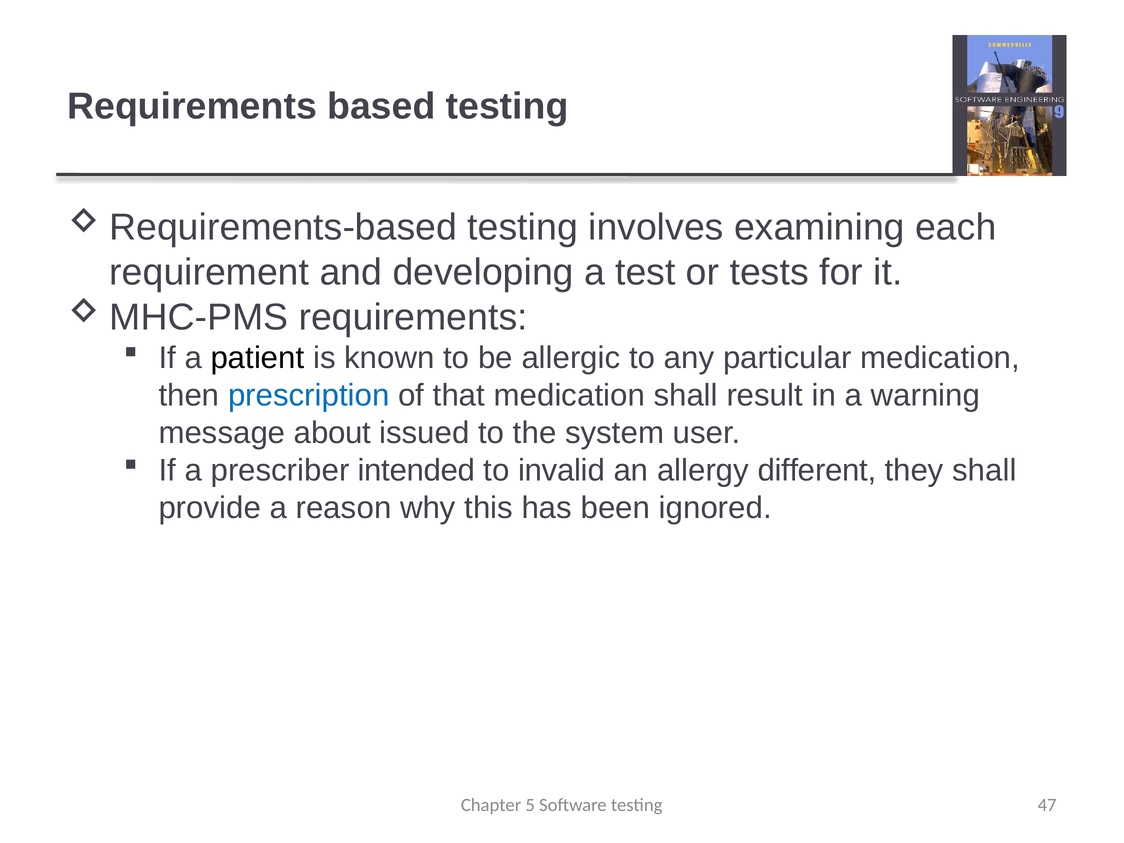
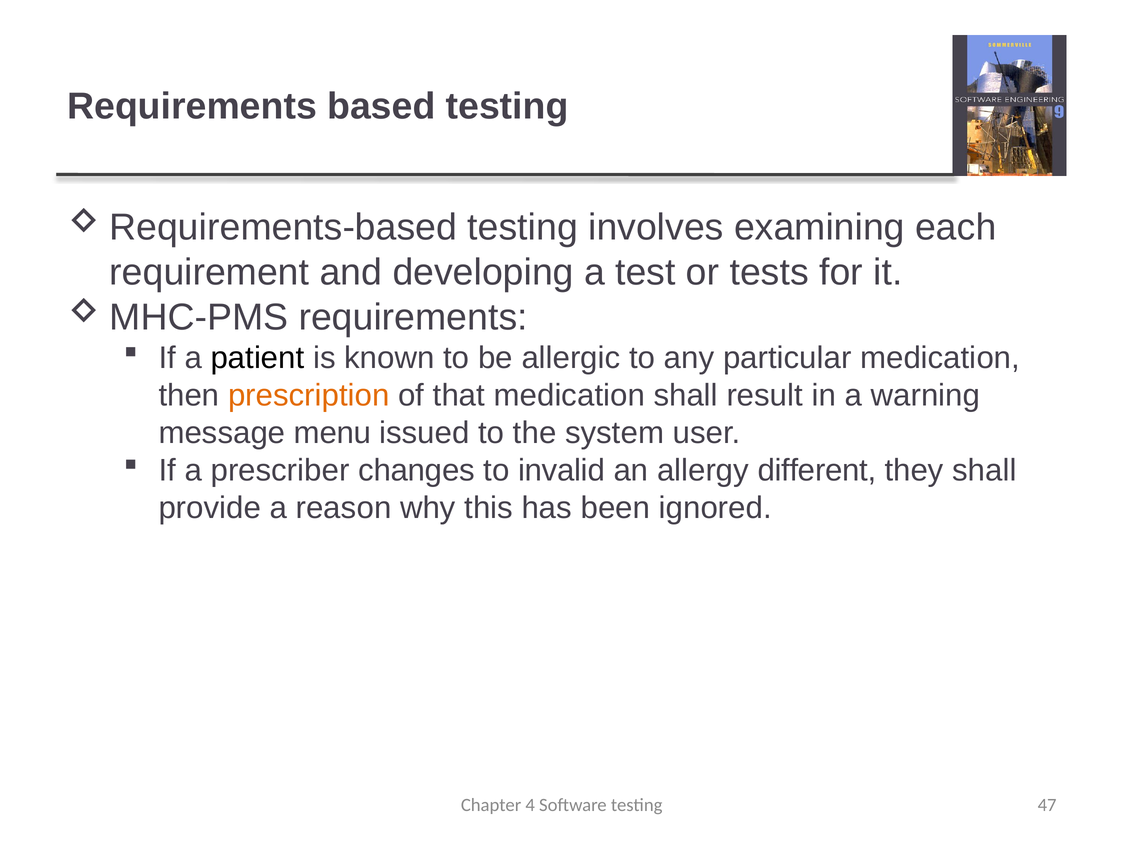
prescription colour: blue -> orange (309, 396)
about: about -> menu (332, 433)
intended: intended -> changes (417, 470)
5: 5 -> 4 (530, 805)
